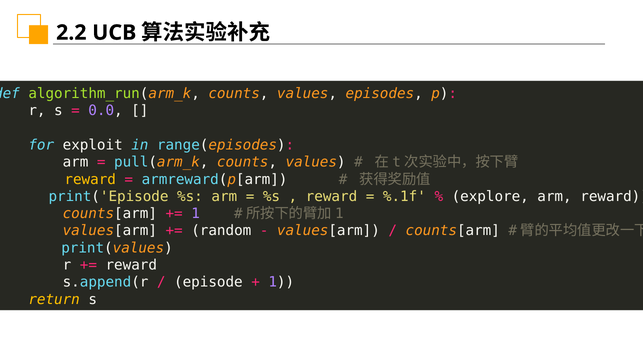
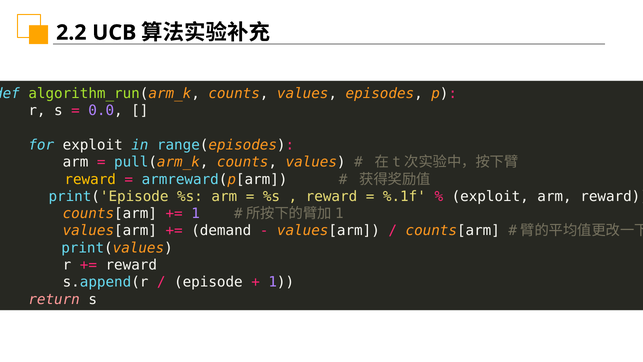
explore: explore -> exploit (490, 196)
random: random -> demand (221, 231)
return colour: yellow -> pink (54, 299)
